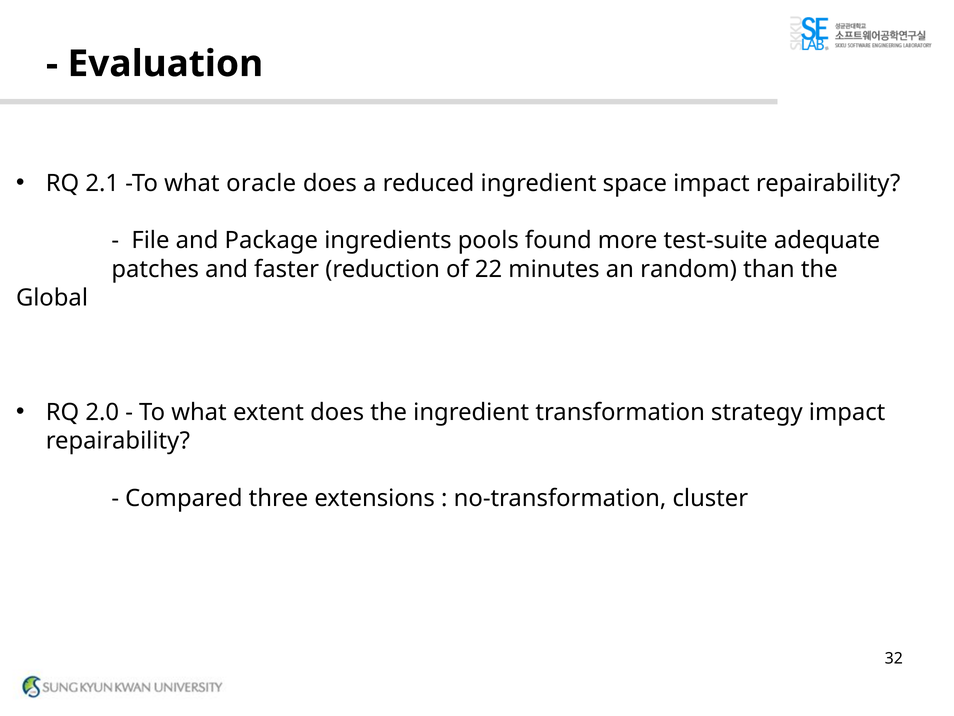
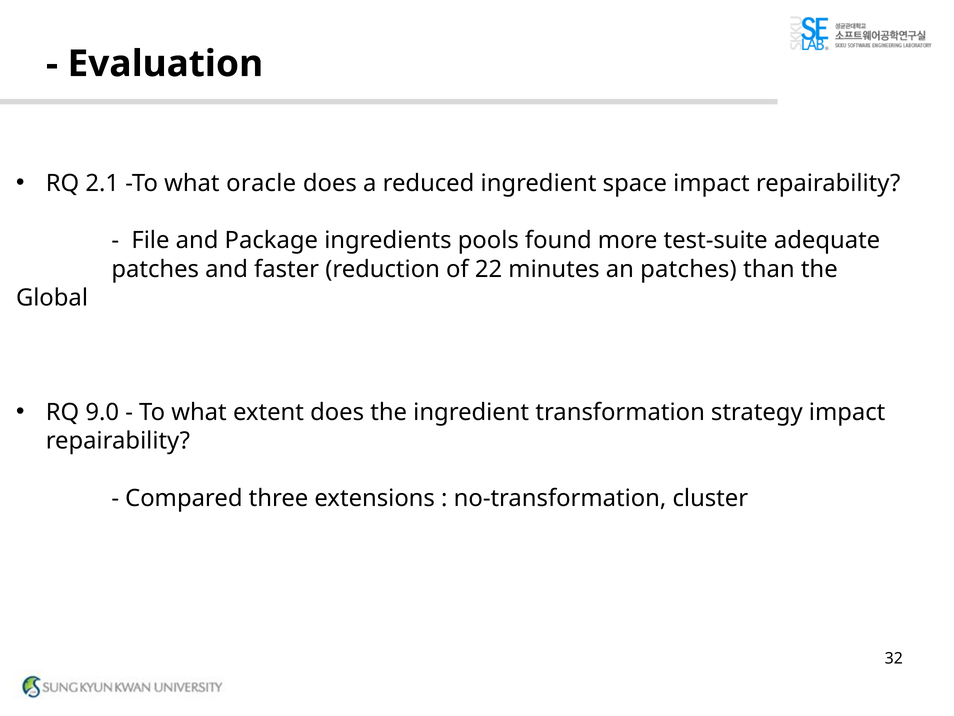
an random: random -> patches (688, 269)
2.0: 2.0 -> 9.0 (102, 412)
